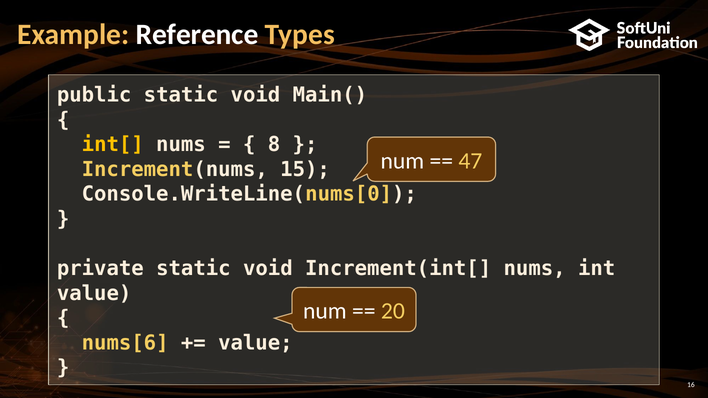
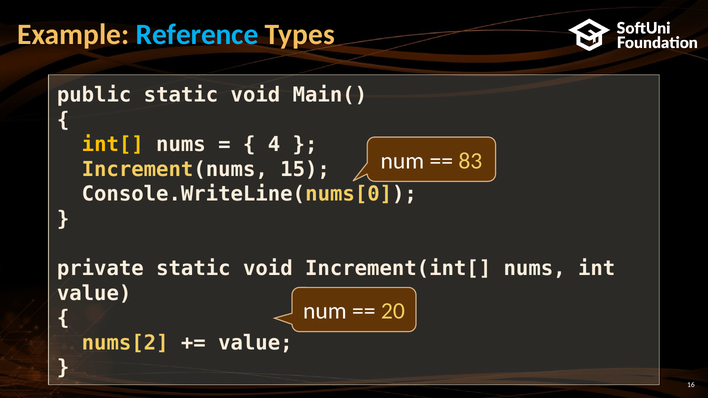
Reference colour: white -> light blue (197, 34)
8: 8 -> 4 (274, 145)
47: 47 -> 83 (470, 161)
nums[6: nums[6 -> nums[2 (125, 343)
